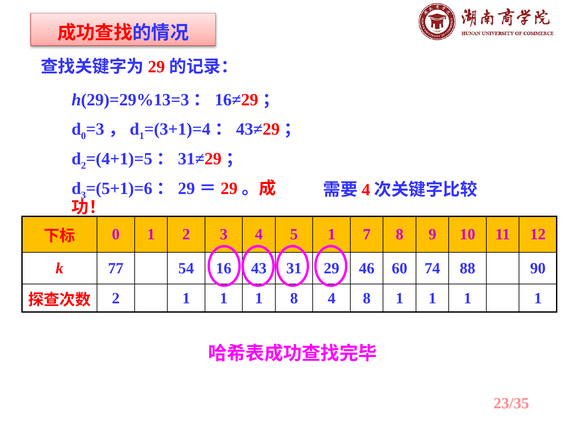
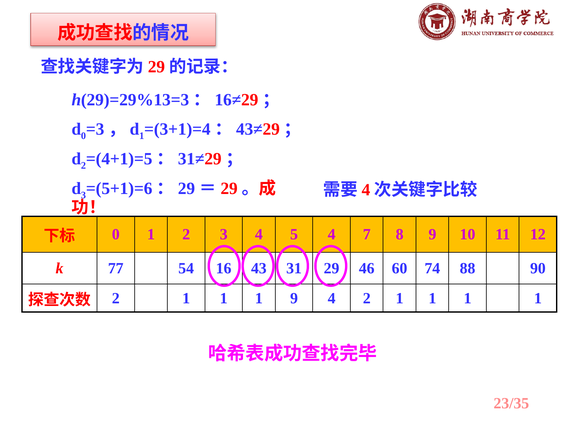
5 1: 1 -> 4 (332, 235)
1 8: 8 -> 9 (294, 298)
4 8: 8 -> 2 (367, 298)
